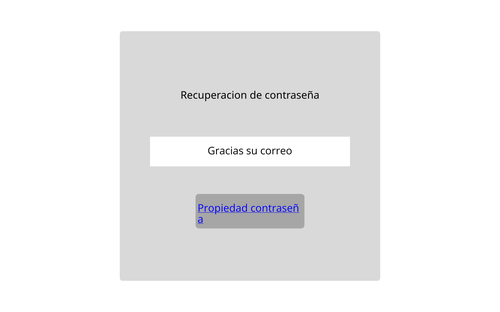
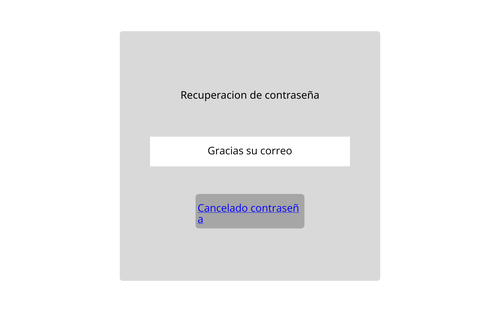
Propiedad: Propiedad -> Cancelado (223, 209)
